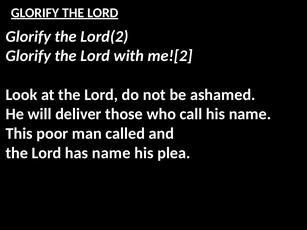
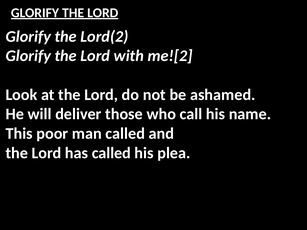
has name: name -> called (111, 153)
